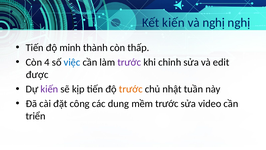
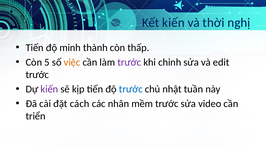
và nghị: nghị -> thời (214, 23)
4: 4 -> 5 (47, 62)
việc colour: blue -> orange (72, 62)
được: được -> trước (37, 74)
trước colour: orange -> blue (131, 89)
công: công -> cách (80, 103)
dung: dung -> nhân (118, 103)
